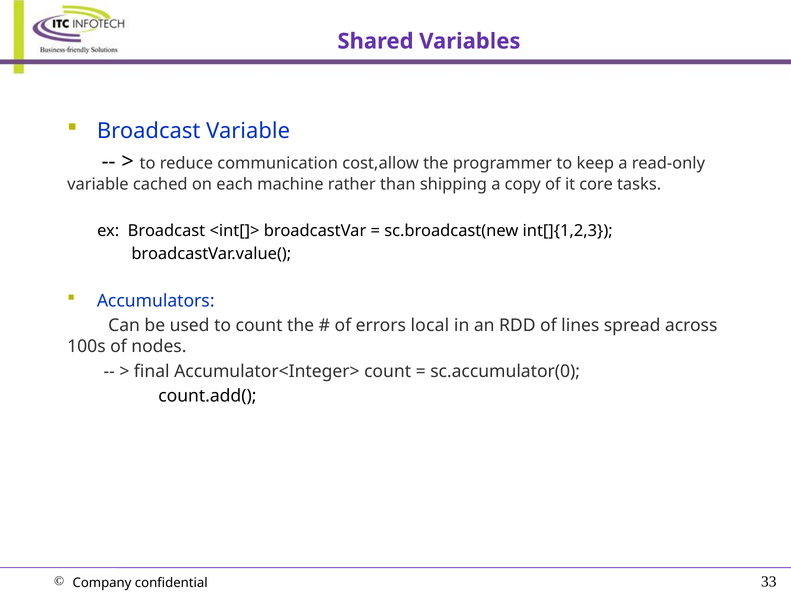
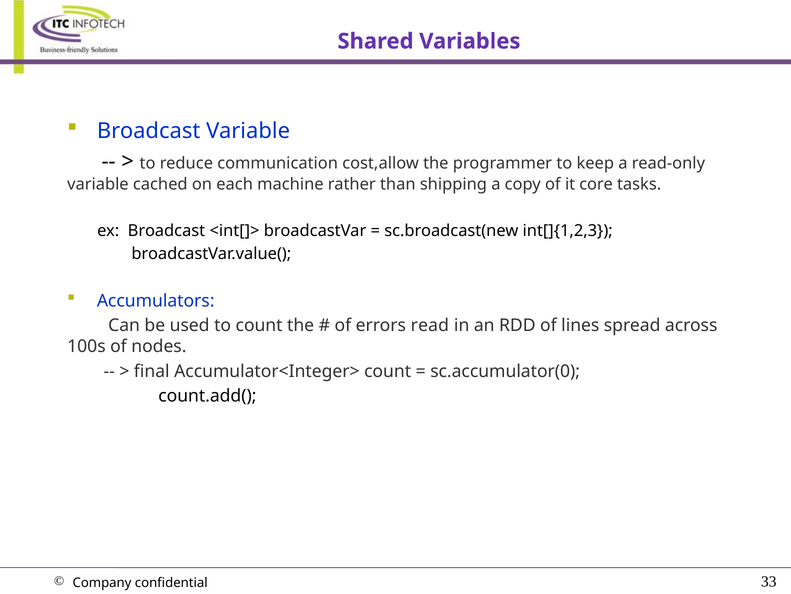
local: local -> read (430, 325)
